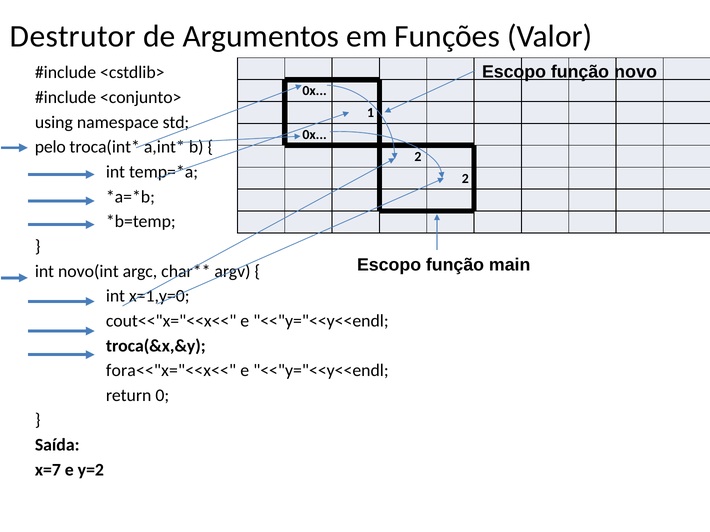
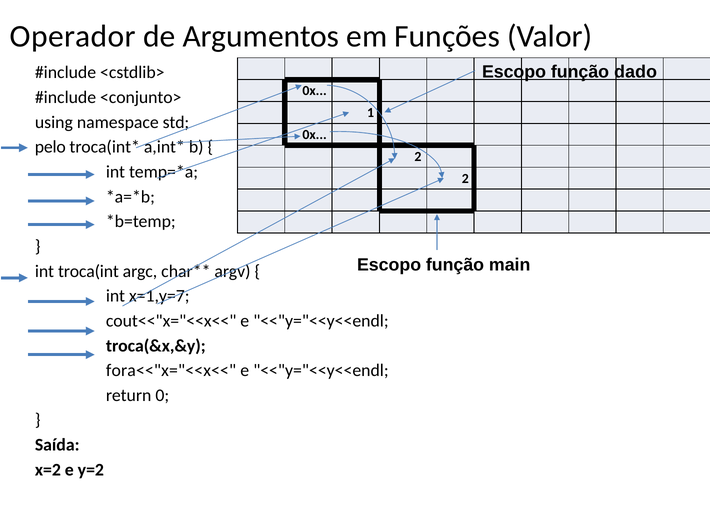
Destrutor: Destrutor -> Operador (73, 36)
novo: novo -> dado (636, 72)
novo(int: novo(int -> troca(int (88, 271)
x=1,y=0: x=1,y=0 -> x=1,y=7 (159, 296)
x=7: x=7 -> x=2 (48, 470)
